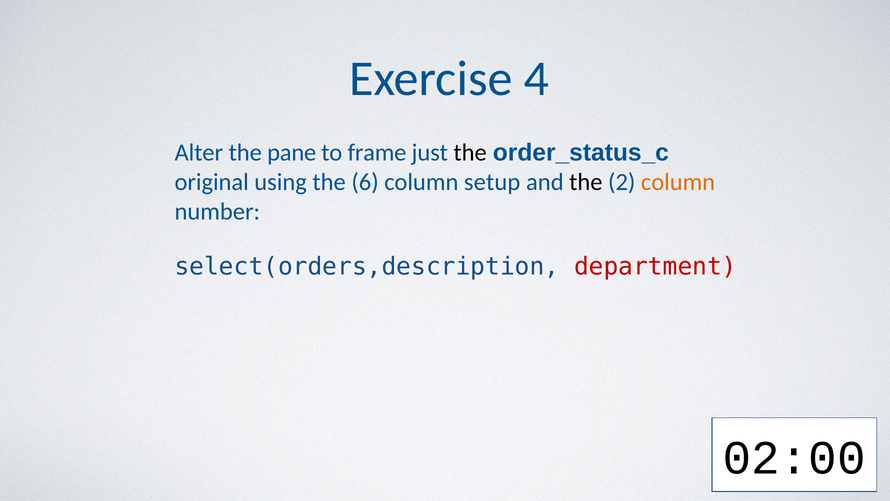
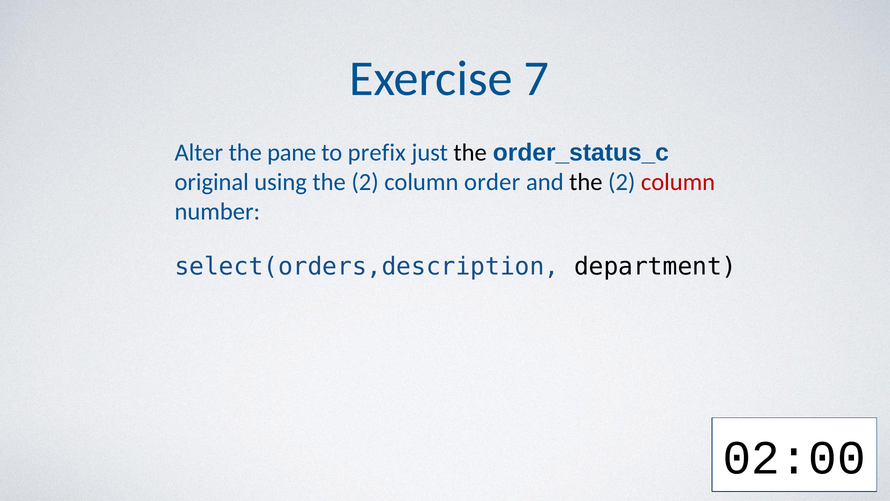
4: 4 -> 7 (537, 79)
frame: frame -> prefix (377, 153)
using the 6: 6 -> 2 (365, 182)
setup: setup -> order (492, 182)
column colour: orange -> red (678, 182)
department colour: red -> black (655, 266)
